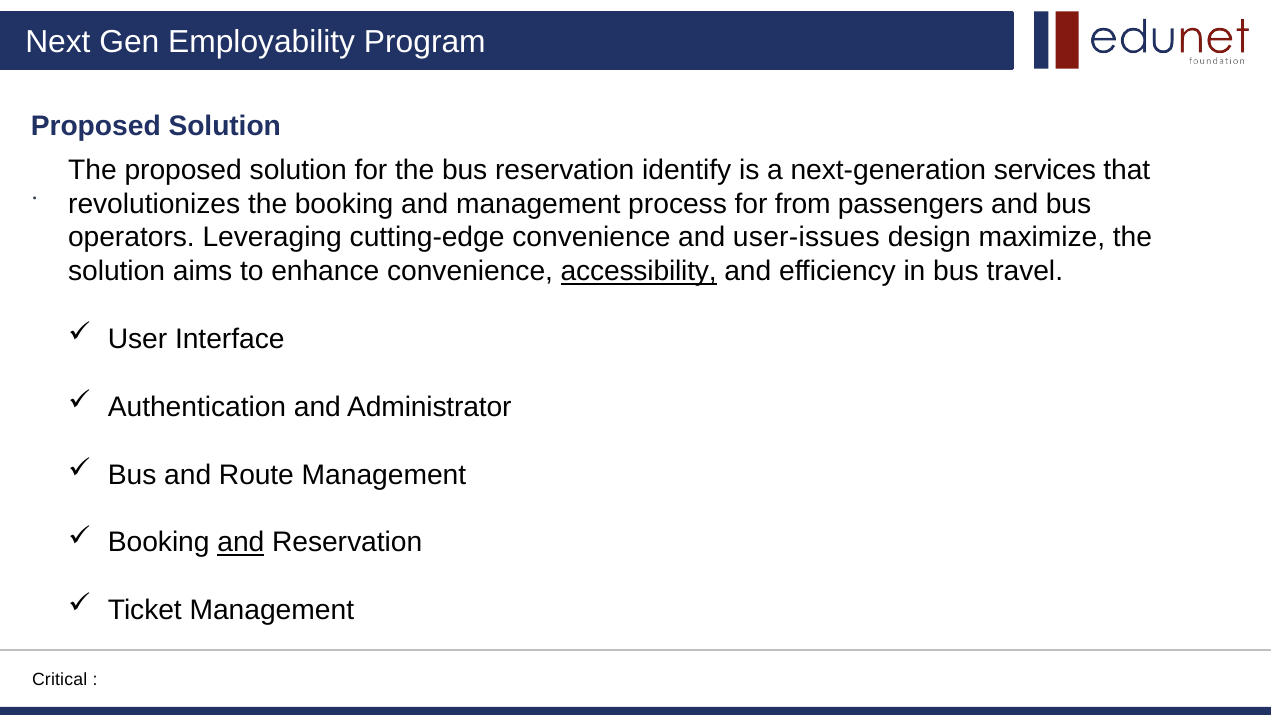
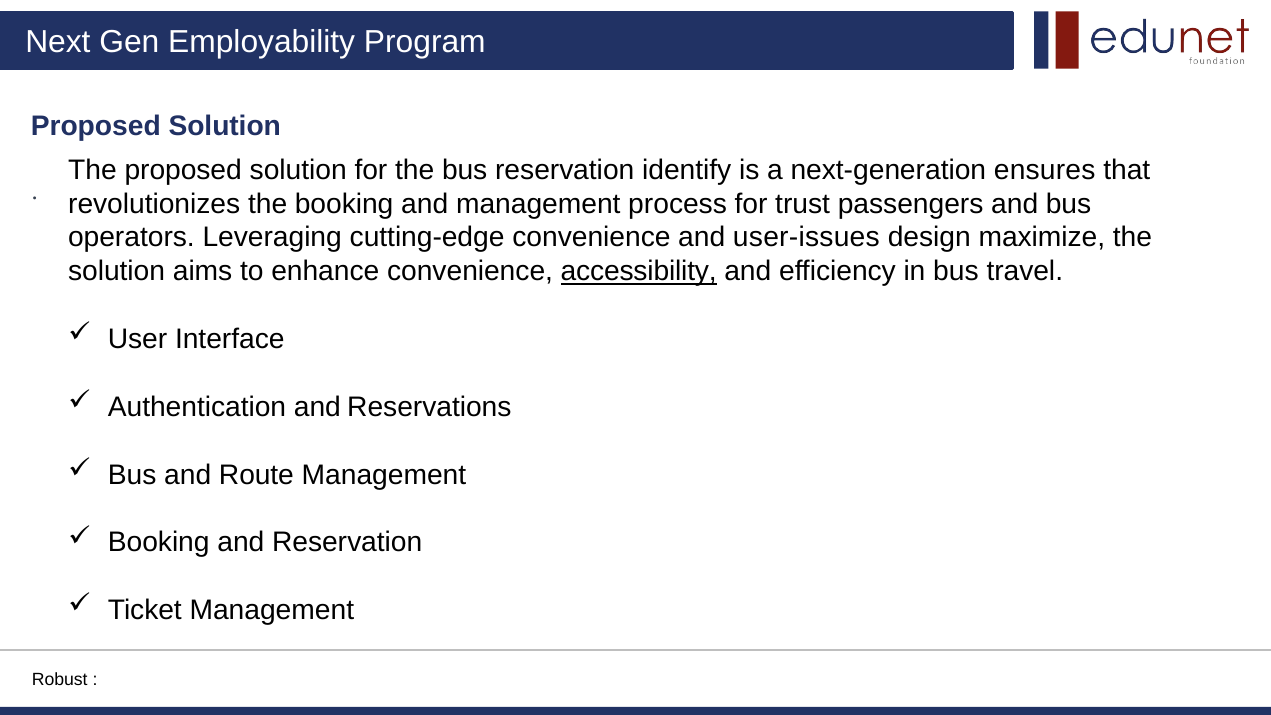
services: services -> ensures (1045, 170)
from: from -> trust (803, 204)
Administrator: Administrator -> Reservations (429, 407)
and underline: present -> none (241, 543)
Critical: Critical -> Robust (60, 680)
